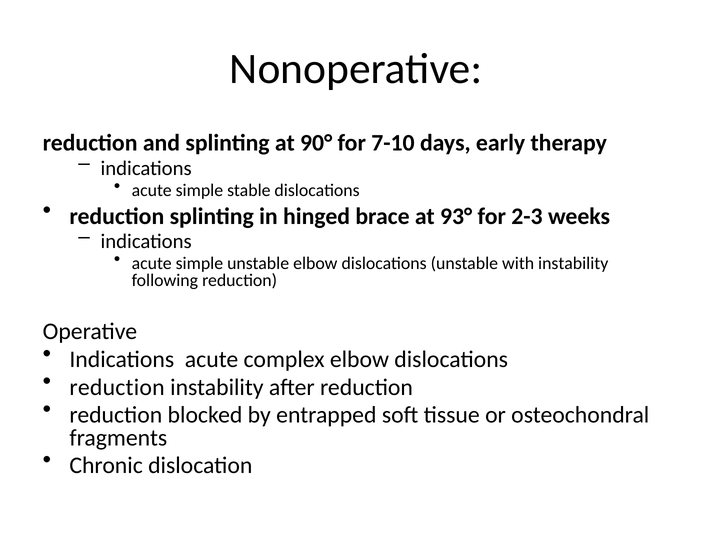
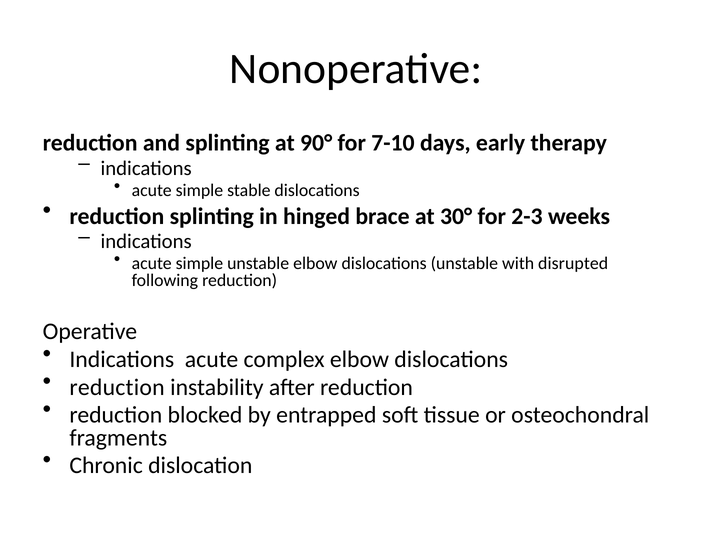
93°: 93° -> 30° (456, 216)
with instability: instability -> disrupted (573, 263)
